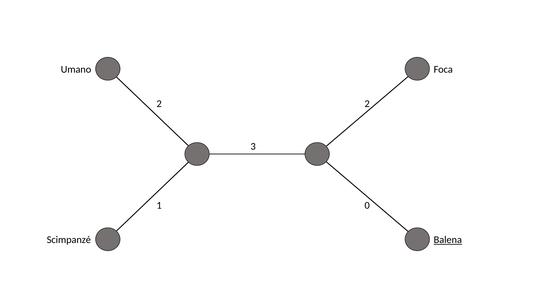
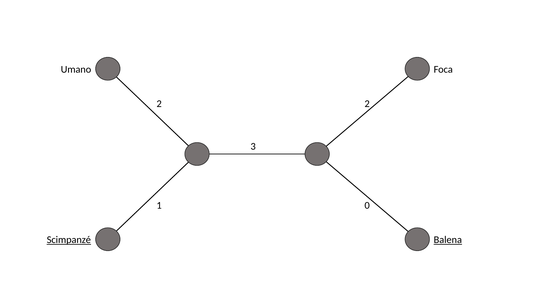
Scimpanzé underline: none -> present (69, 240)
